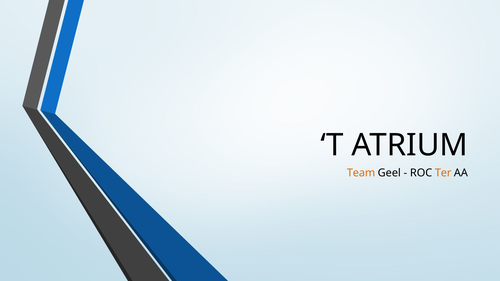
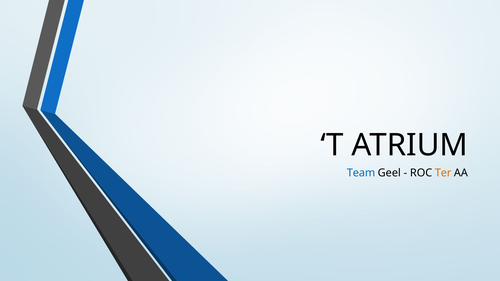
Team colour: orange -> blue (361, 173)
